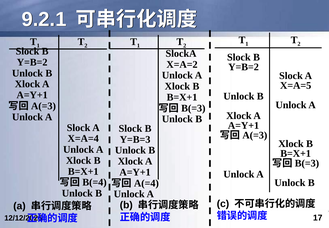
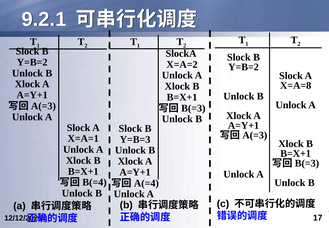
X=A=5: X=A=5 -> X=A=8 (296, 85)
X=A=4: X=A=4 -> X=A=1 (83, 138)
